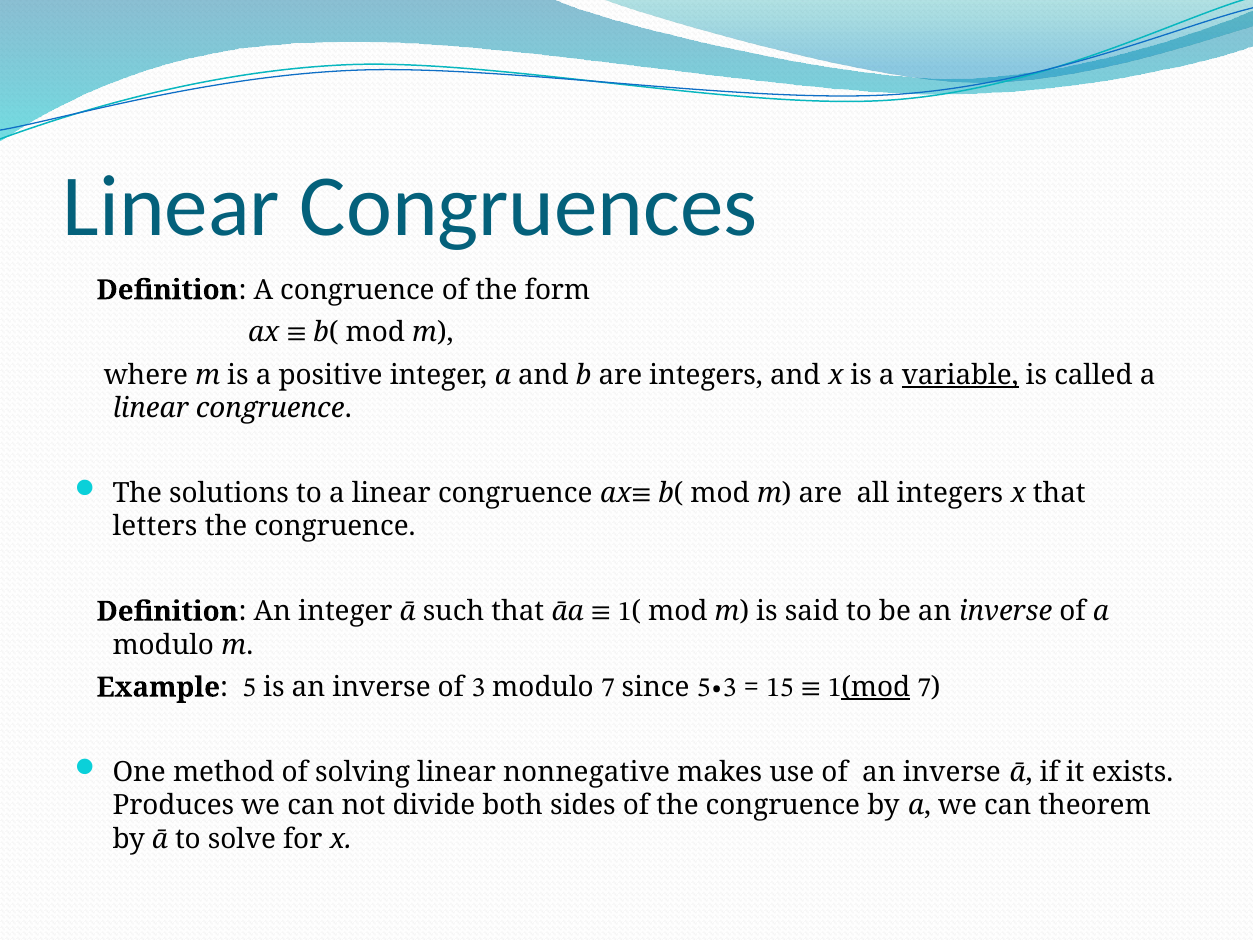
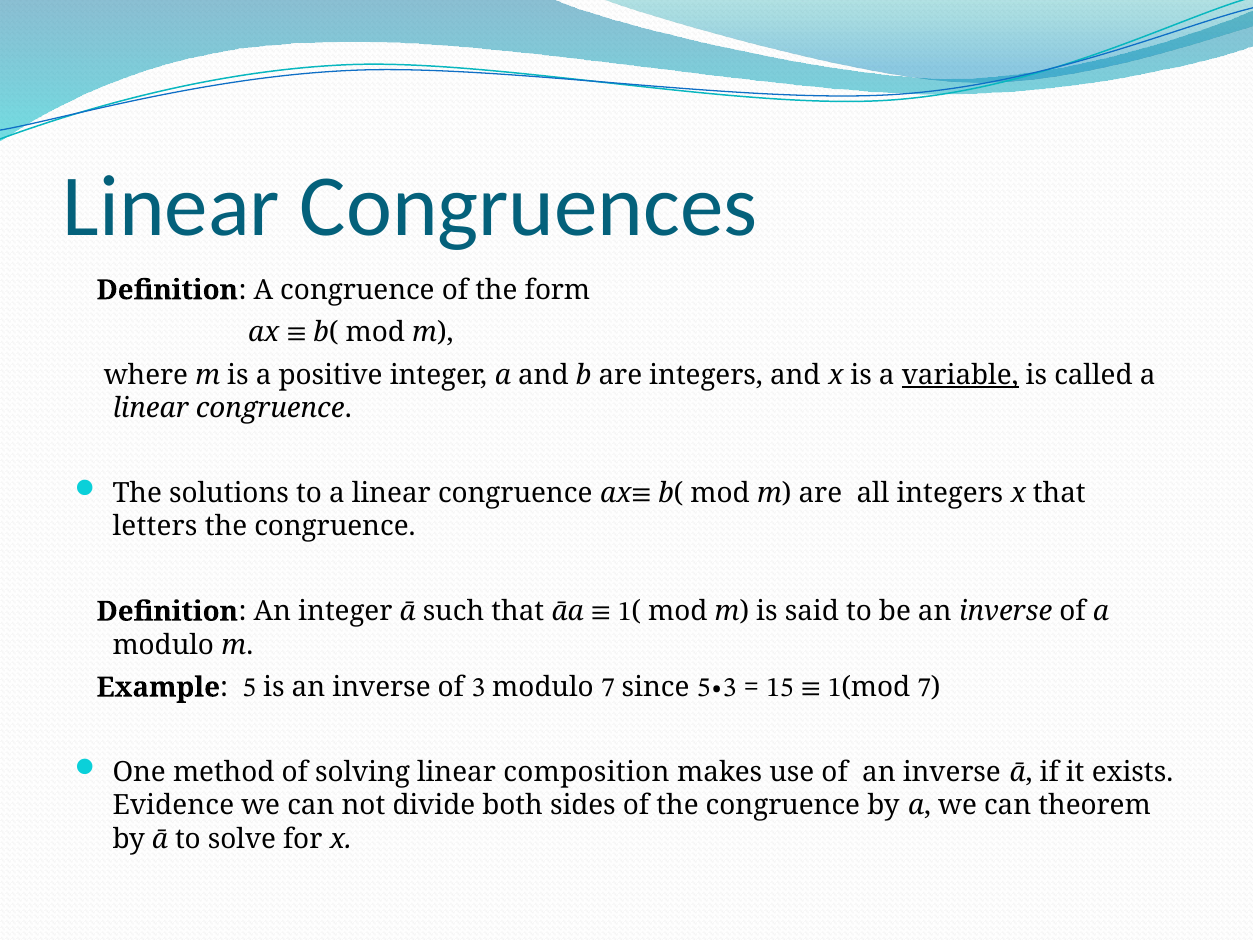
mod underline: present -> none (876, 687)
nonnegative: nonnegative -> composition (586, 772)
Produces: Produces -> Evidence (173, 805)
